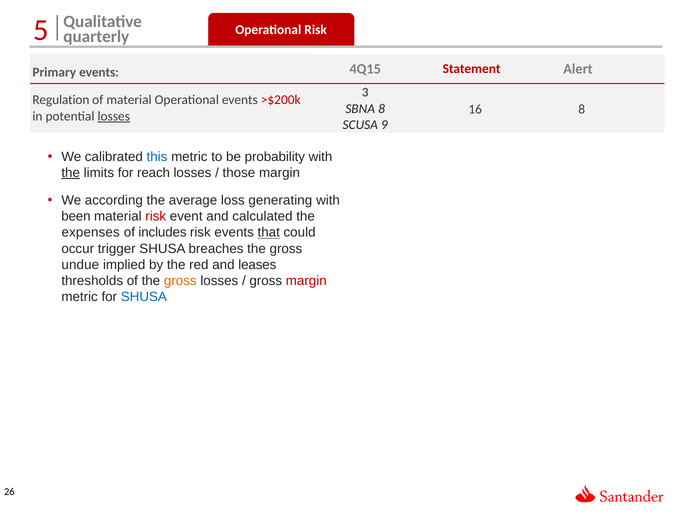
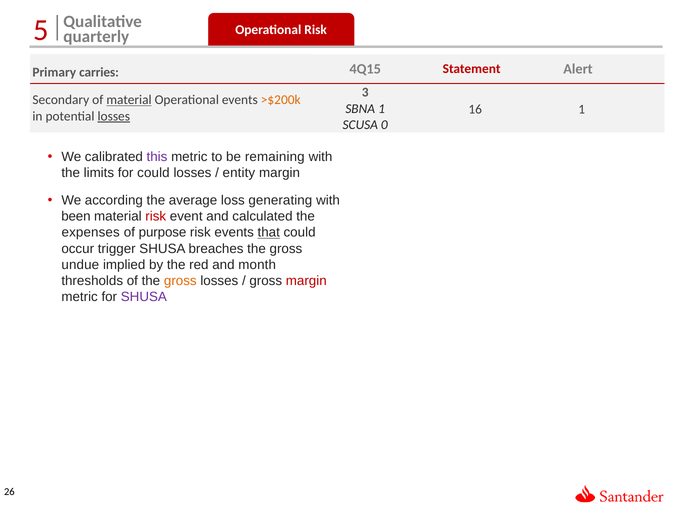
Primary events: events -> carries (99, 72)
Regulation: Regulation -> Secondary (61, 100)
material underline: none -> present (129, 100)
>$200k colour: red -> orange (281, 100)
SBNA 8: 8 -> 1 (382, 109)
16 8: 8 -> 1 (582, 109)
9: 9 -> 0 (384, 125)
this colour: blue -> purple (157, 157)
probability: probability -> remaining (275, 157)
the underline: present -> none (71, 173)
for reach: reach -> could (153, 173)
those: those -> entity (239, 173)
includes: includes -> purpose (163, 232)
leases: leases -> month (257, 264)
SHUSA colour: blue -> purple (144, 296)
